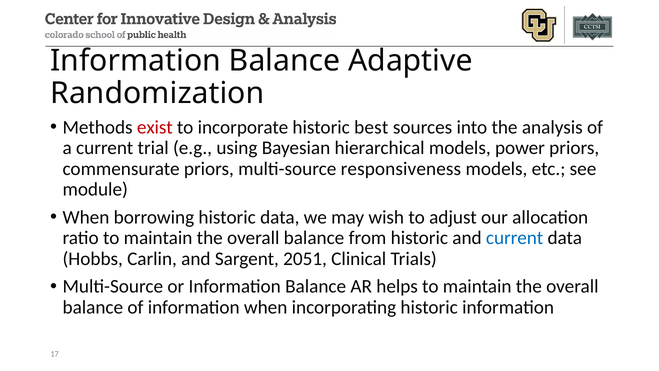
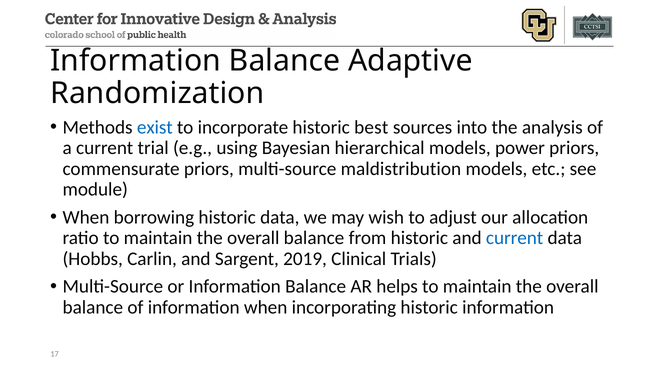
exist colour: red -> blue (155, 127)
responsiveness: responsiveness -> maldistribution (401, 169)
2051: 2051 -> 2019 (305, 259)
